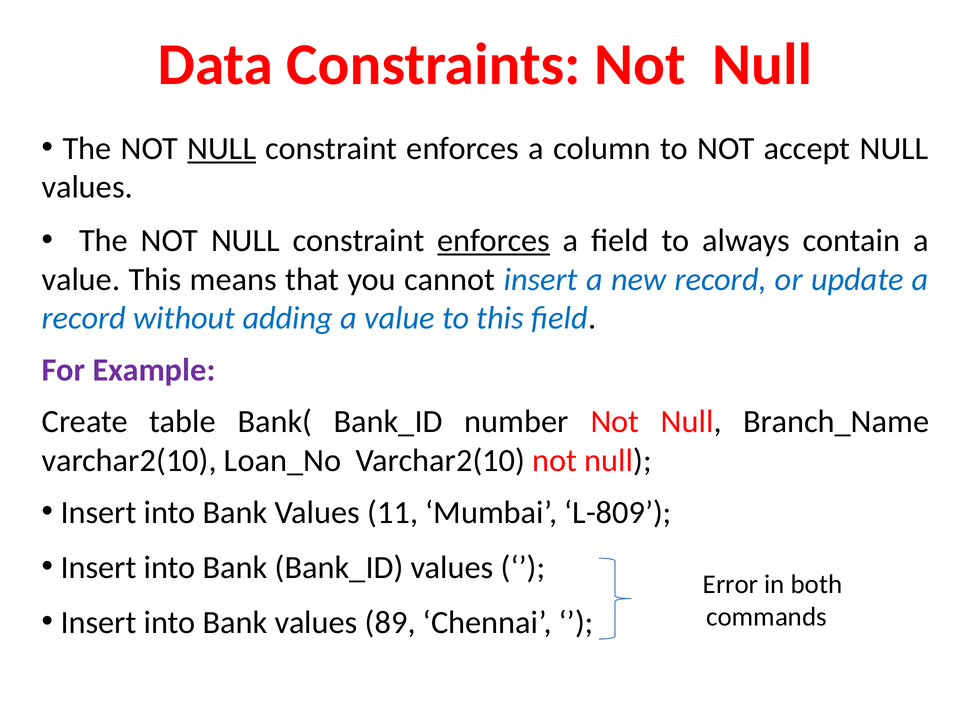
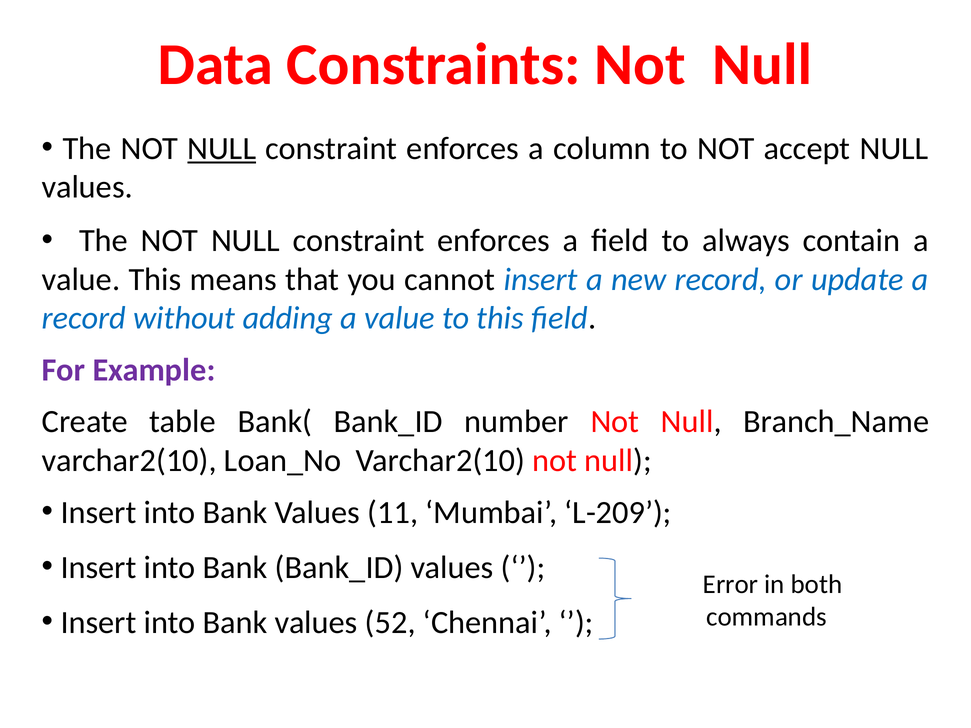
enforces underline: present -> none (494, 241)
L-809: L-809 -> L-209 (618, 513)
89: 89 -> 52 (390, 623)
